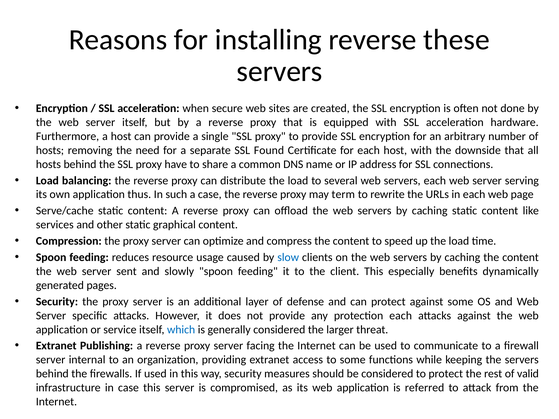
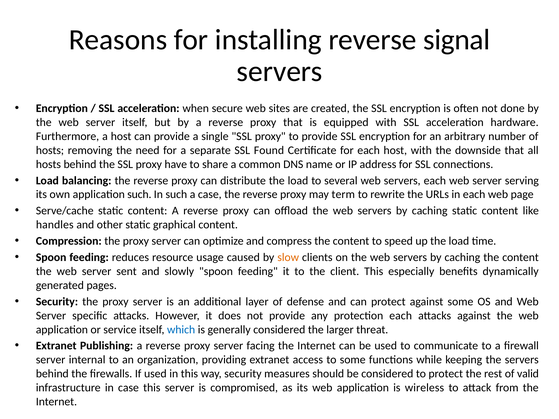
these: these -> signal (457, 40)
application thus: thus -> such (139, 195)
services: services -> handles (55, 225)
slow colour: blue -> orange (288, 258)
referred: referred -> wireless (424, 388)
